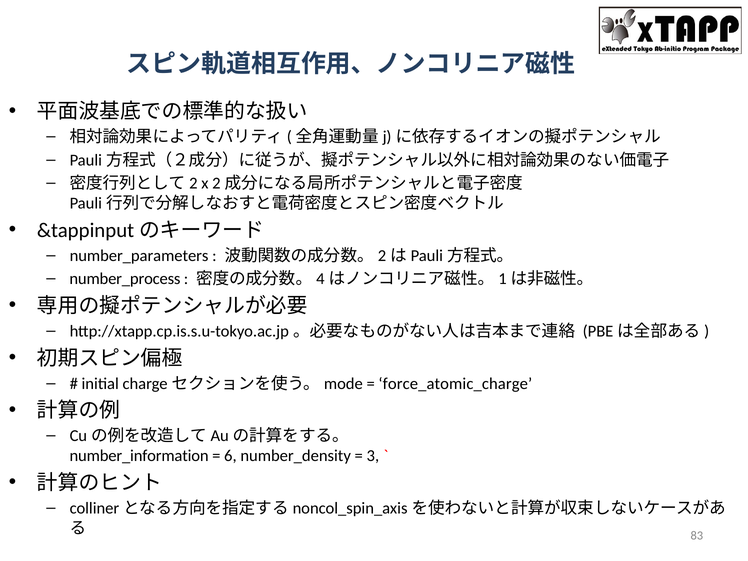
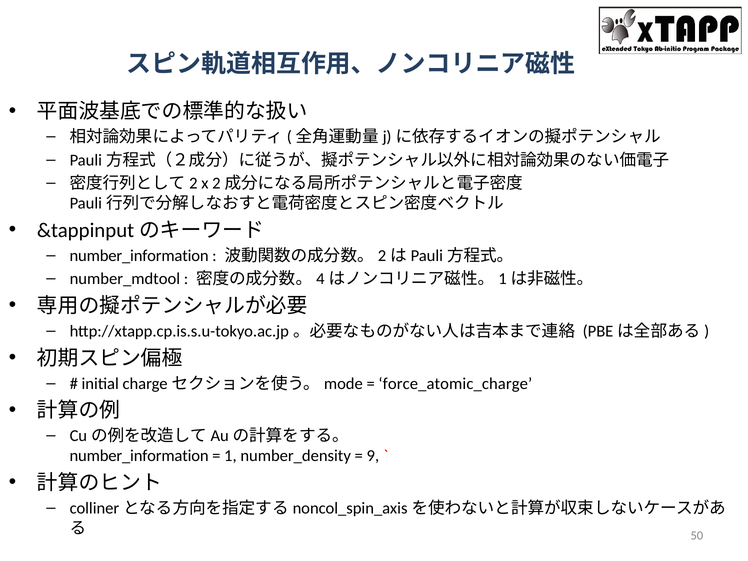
number_parameters: number_parameters -> number_information (139, 256)
number_process: number_process -> number_mdtool (125, 279)
6: 6 -> 1 (230, 456)
3: 3 -> 9 (373, 456)
83: 83 -> 50 (697, 536)
